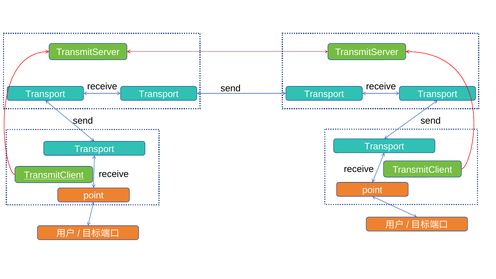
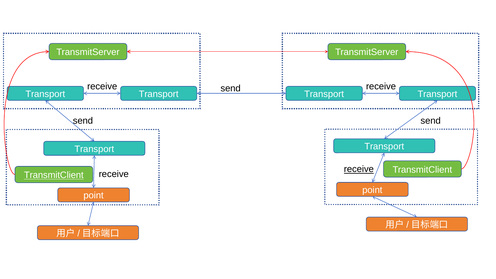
receive underline: none -> present (359, 169)
